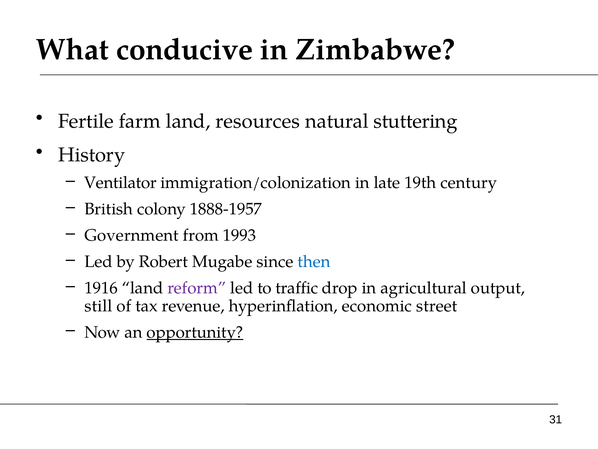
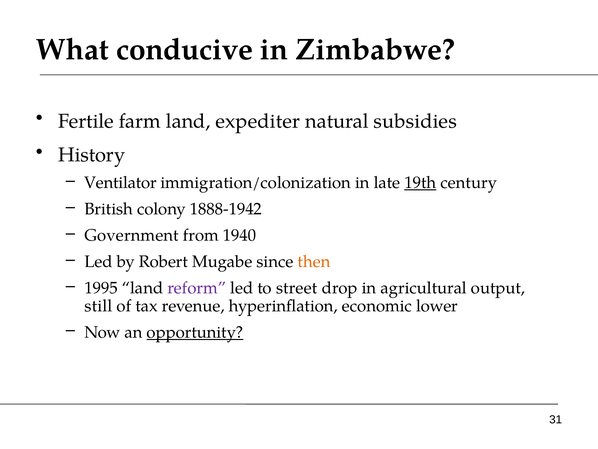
resources: resources -> expediter (258, 121)
stuttering: stuttering -> subsidies (415, 121)
19th underline: none -> present (420, 183)
1888-1957: 1888-1957 -> 1888-1942 (226, 209)
1993: 1993 -> 1940 (240, 235)
then colour: blue -> orange (314, 261)
1916: 1916 -> 1995 (101, 288)
traffic: traffic -> street (297, 288)
street: street -> lower (437, 306)
